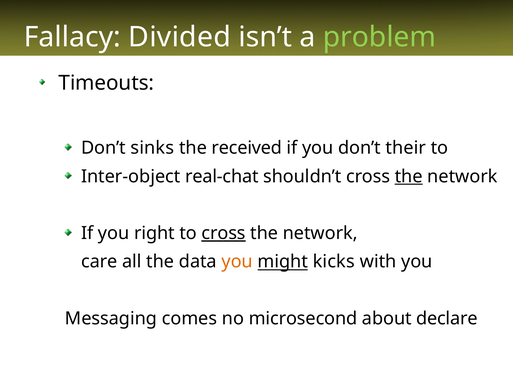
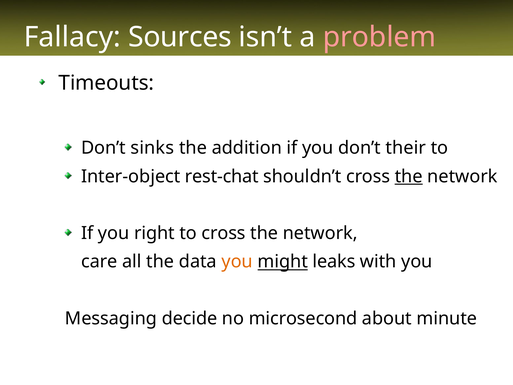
Divided: Divided -> Sources (180, 37)
problem colour: light green -> pink (380, 37)
received: received -> addition (247, 148)
real-chat: real-chat -> rest-chat (222, 176)
cross underline: present -> none (224, 233)
kicks: kicks -> leaks (334, 261)
comes: comes -> decide (190, 318)
declare: declare -> minute (447, 318)
